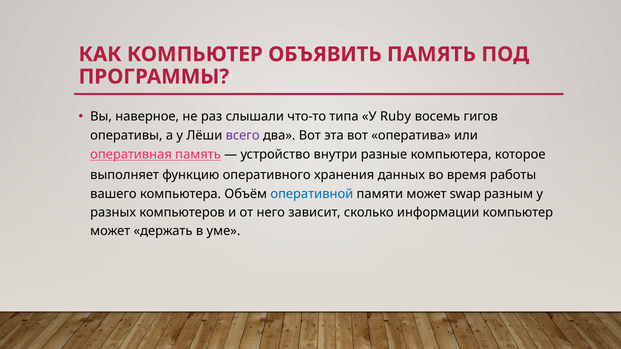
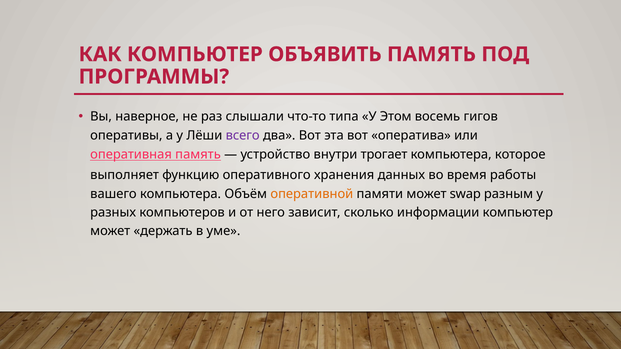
Ruby: Ruby -> Этом (396, 117)
разные: разные -> трогает (384, 155)
оперативной colour: blue -> orange (312, 194)
